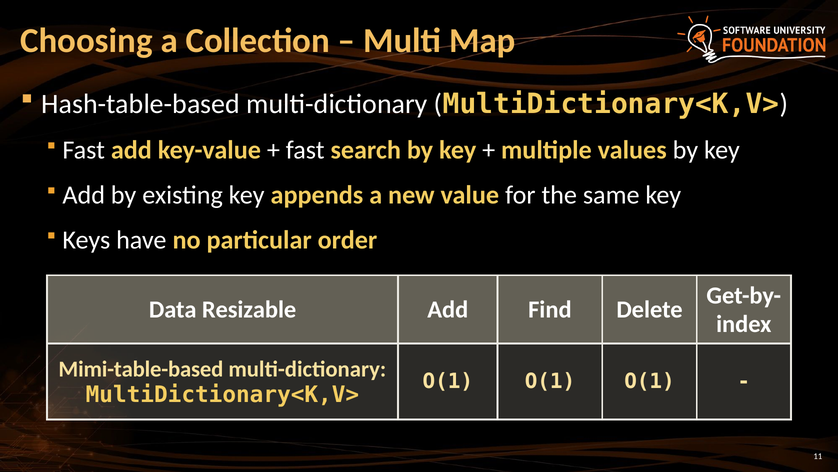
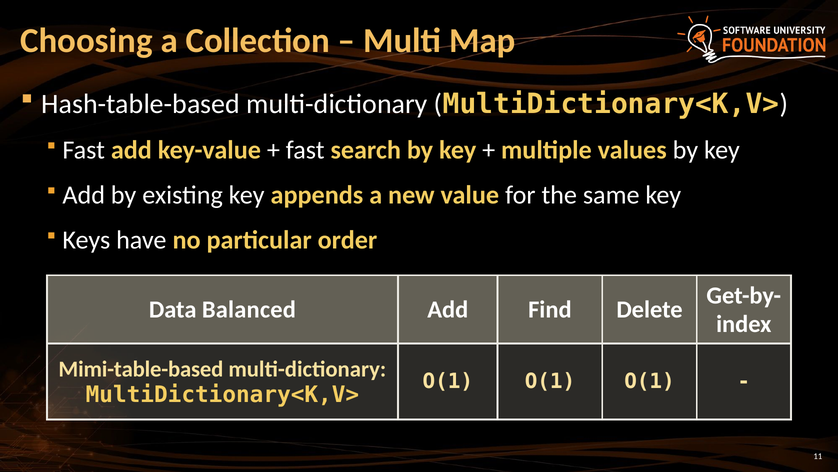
Resizable: Resizable -> Balanced (249, 309)
